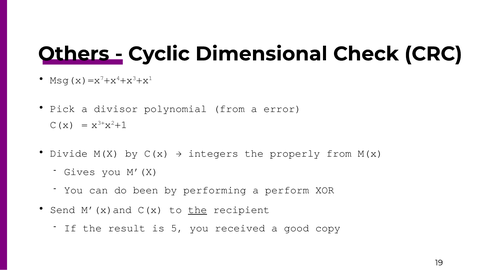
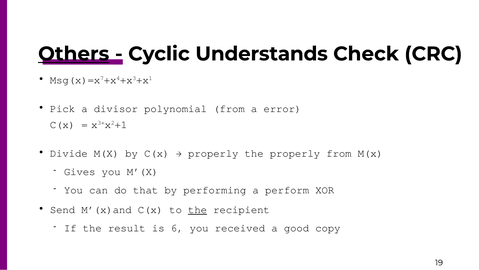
Others underline: none -> present (74, 54)
Dimensional: Dimensional -> Understands (262, 54)
integers: integers -> properly (213, 153)
been: been -> that (146, 190)
5: 5 -> 6 (177, 228)
